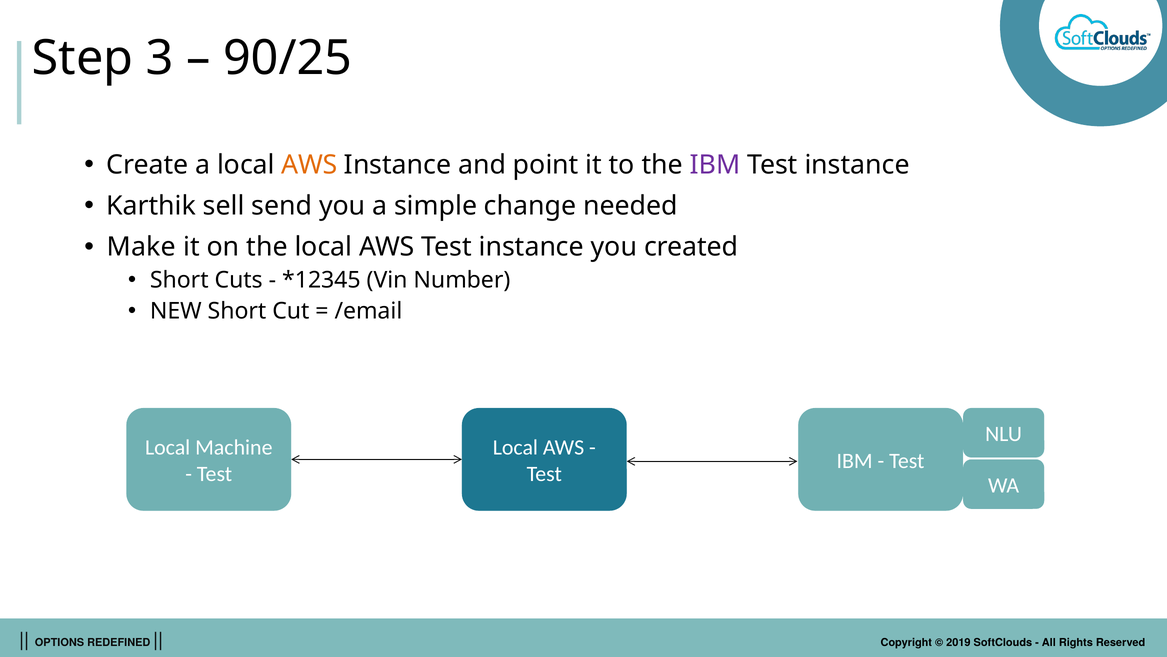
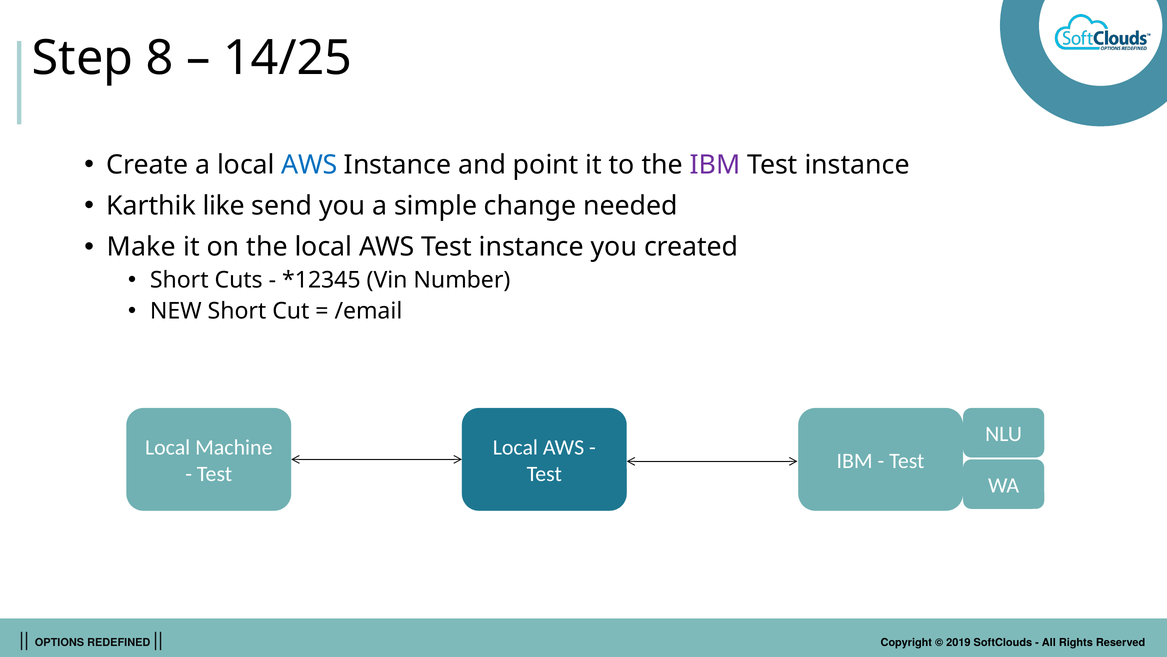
3: 3 -> 8 (160, 58)
90/25: 90/25 -> 14/25 (288, 58)
AWS colour: orange -> blue (309, 165)
sell: sell -> like (224, 206)
